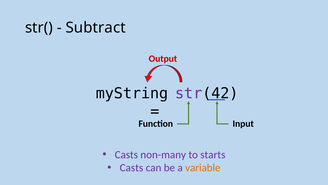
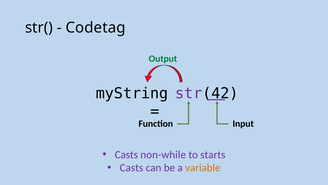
Subtract: Subtract -> Codetag (96, 28)
Output colour: red -> green (163, 58)
non-many: non-many -> non-while (163, 154)
